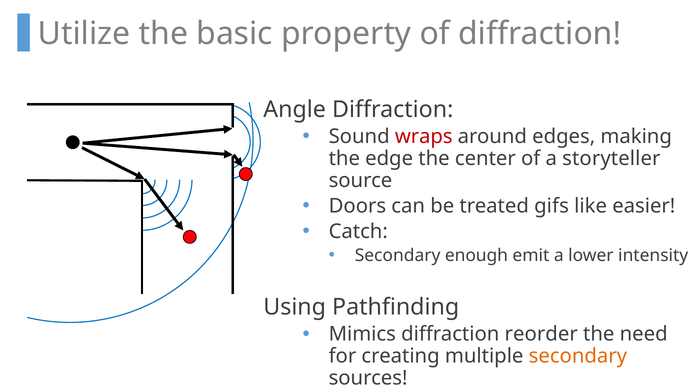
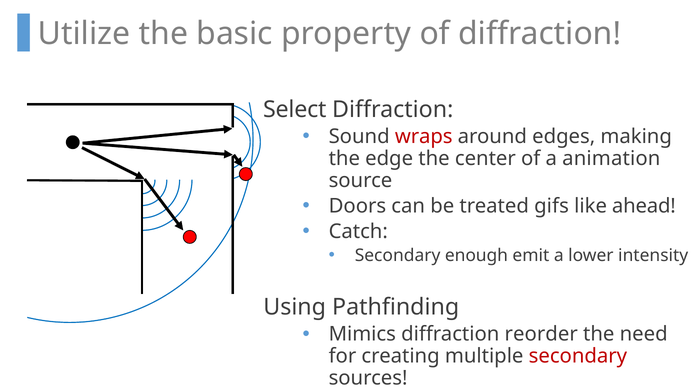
Angle: Angle -> Select (295, 109)
storyteller: storyteller -> animation (611, 158)
easier: easier -> ahead (644, 206)
secondary colour: orange -> red (578, 356)
